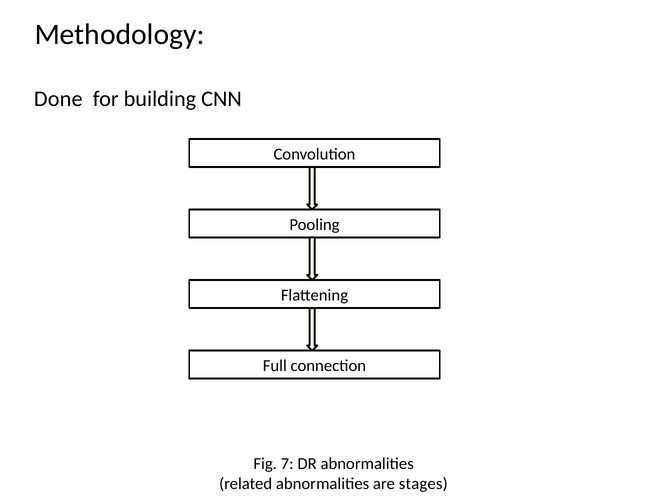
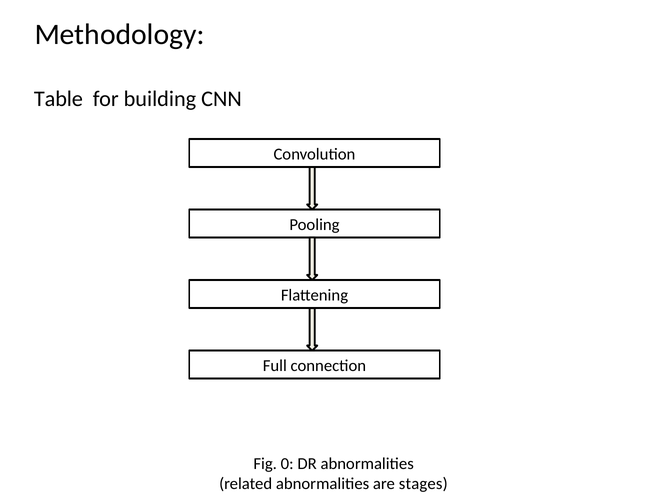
Done: Done -> Table (58, 99)
7: 7 -> 0 (287, 464)
